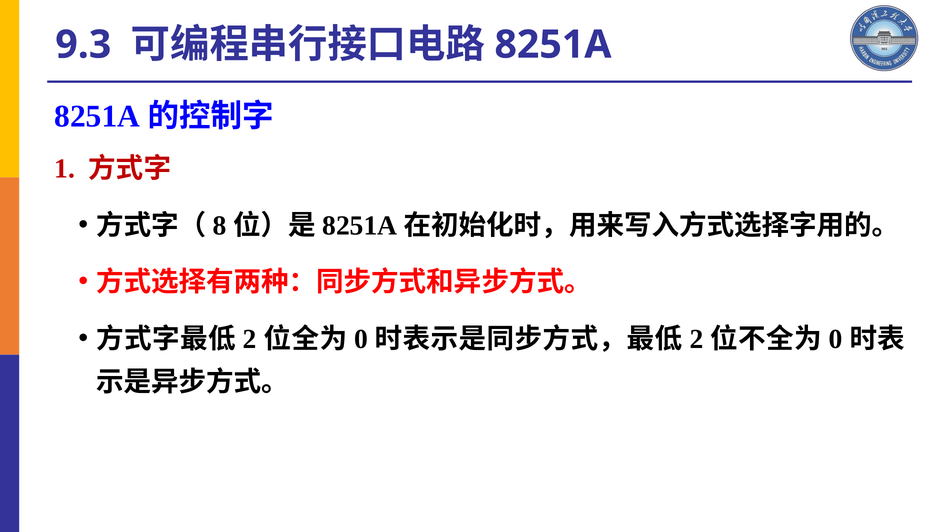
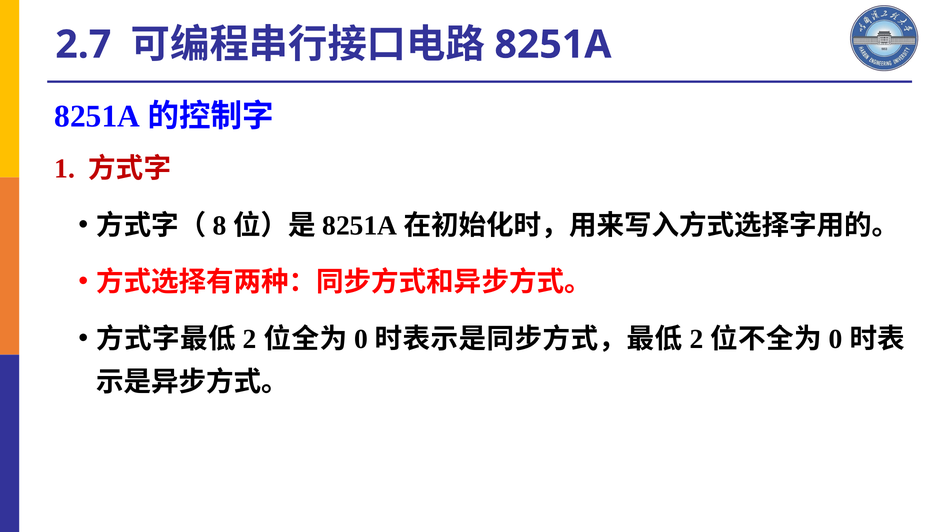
9.3: 9.3 -> 2.7 (83, 45)
